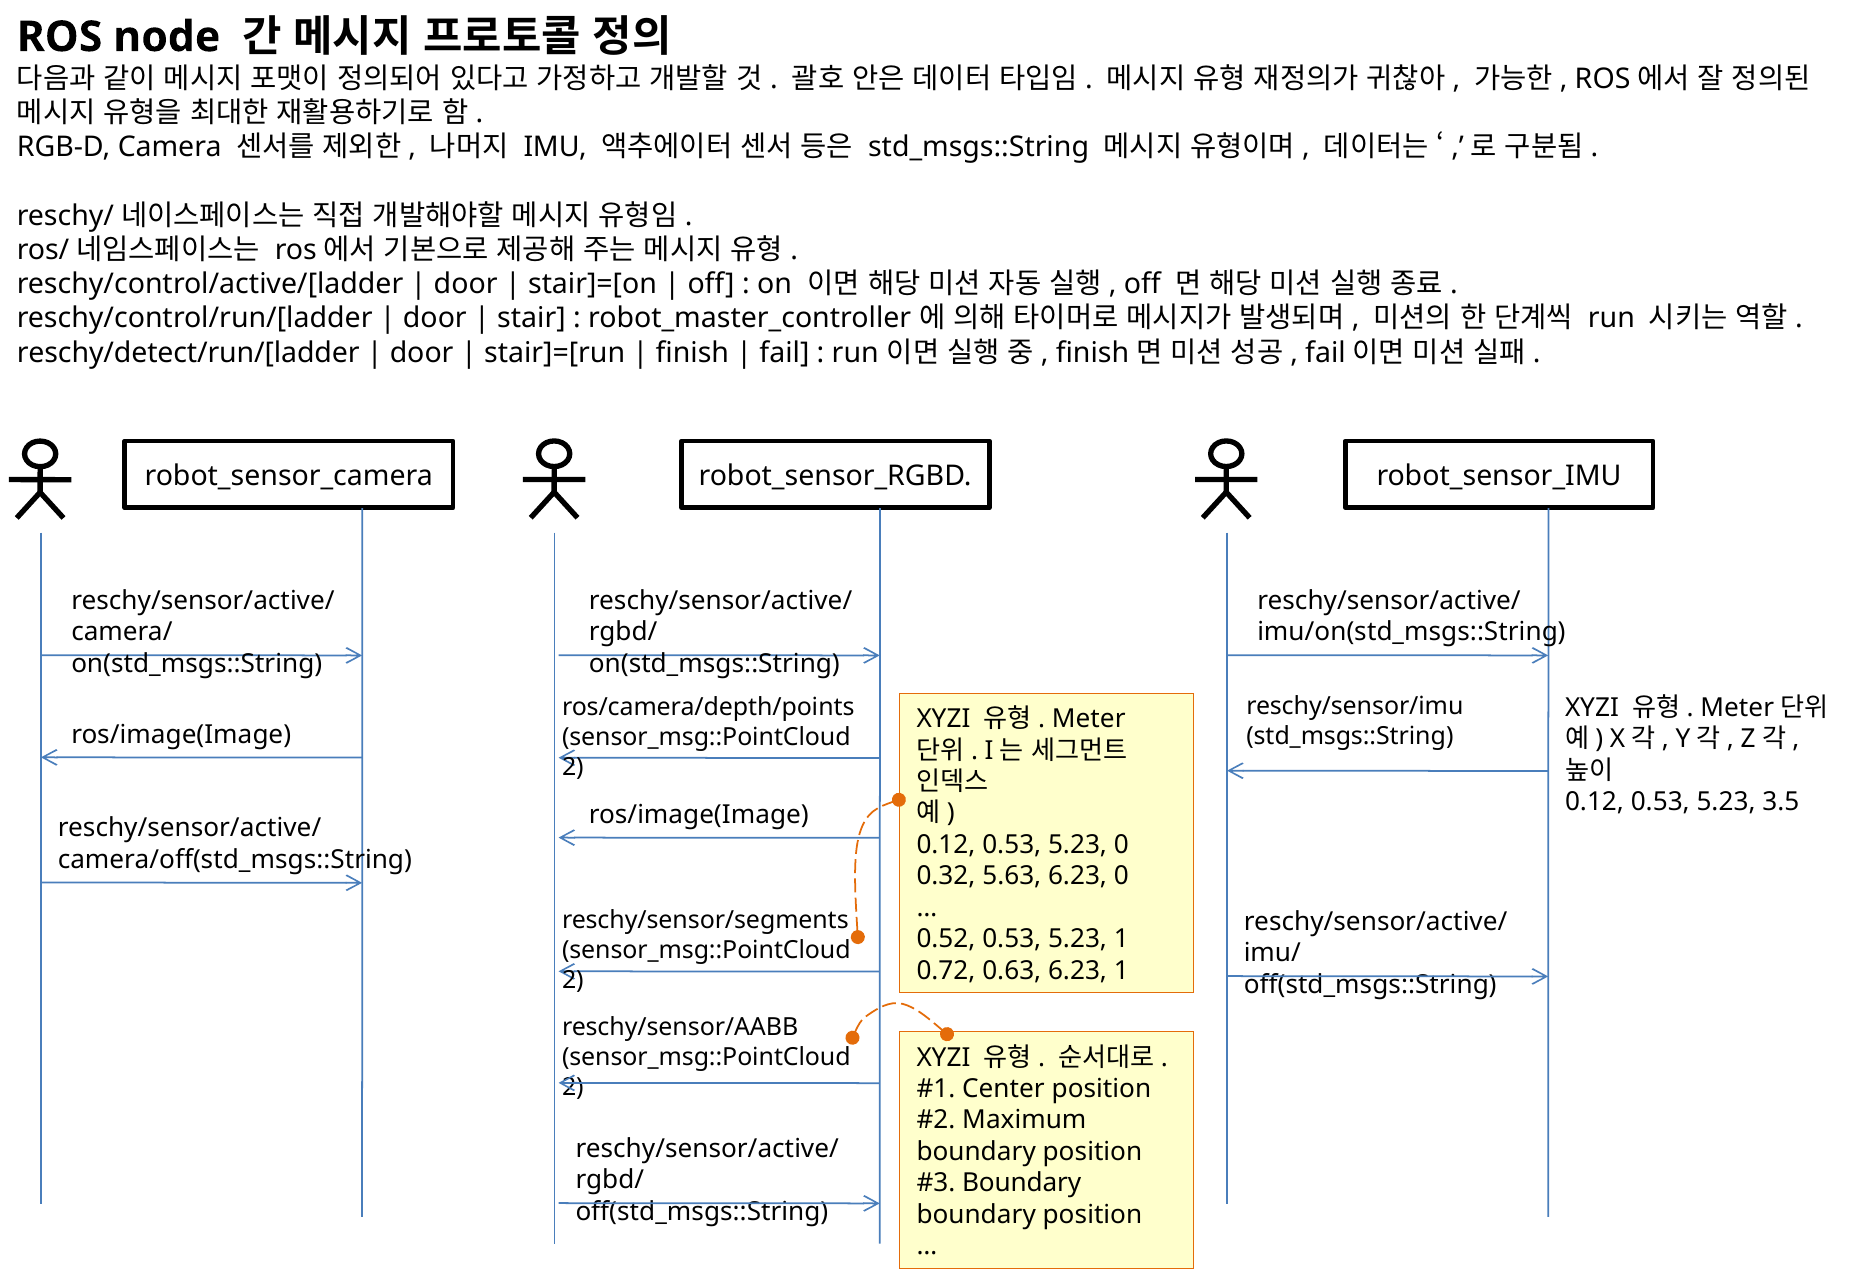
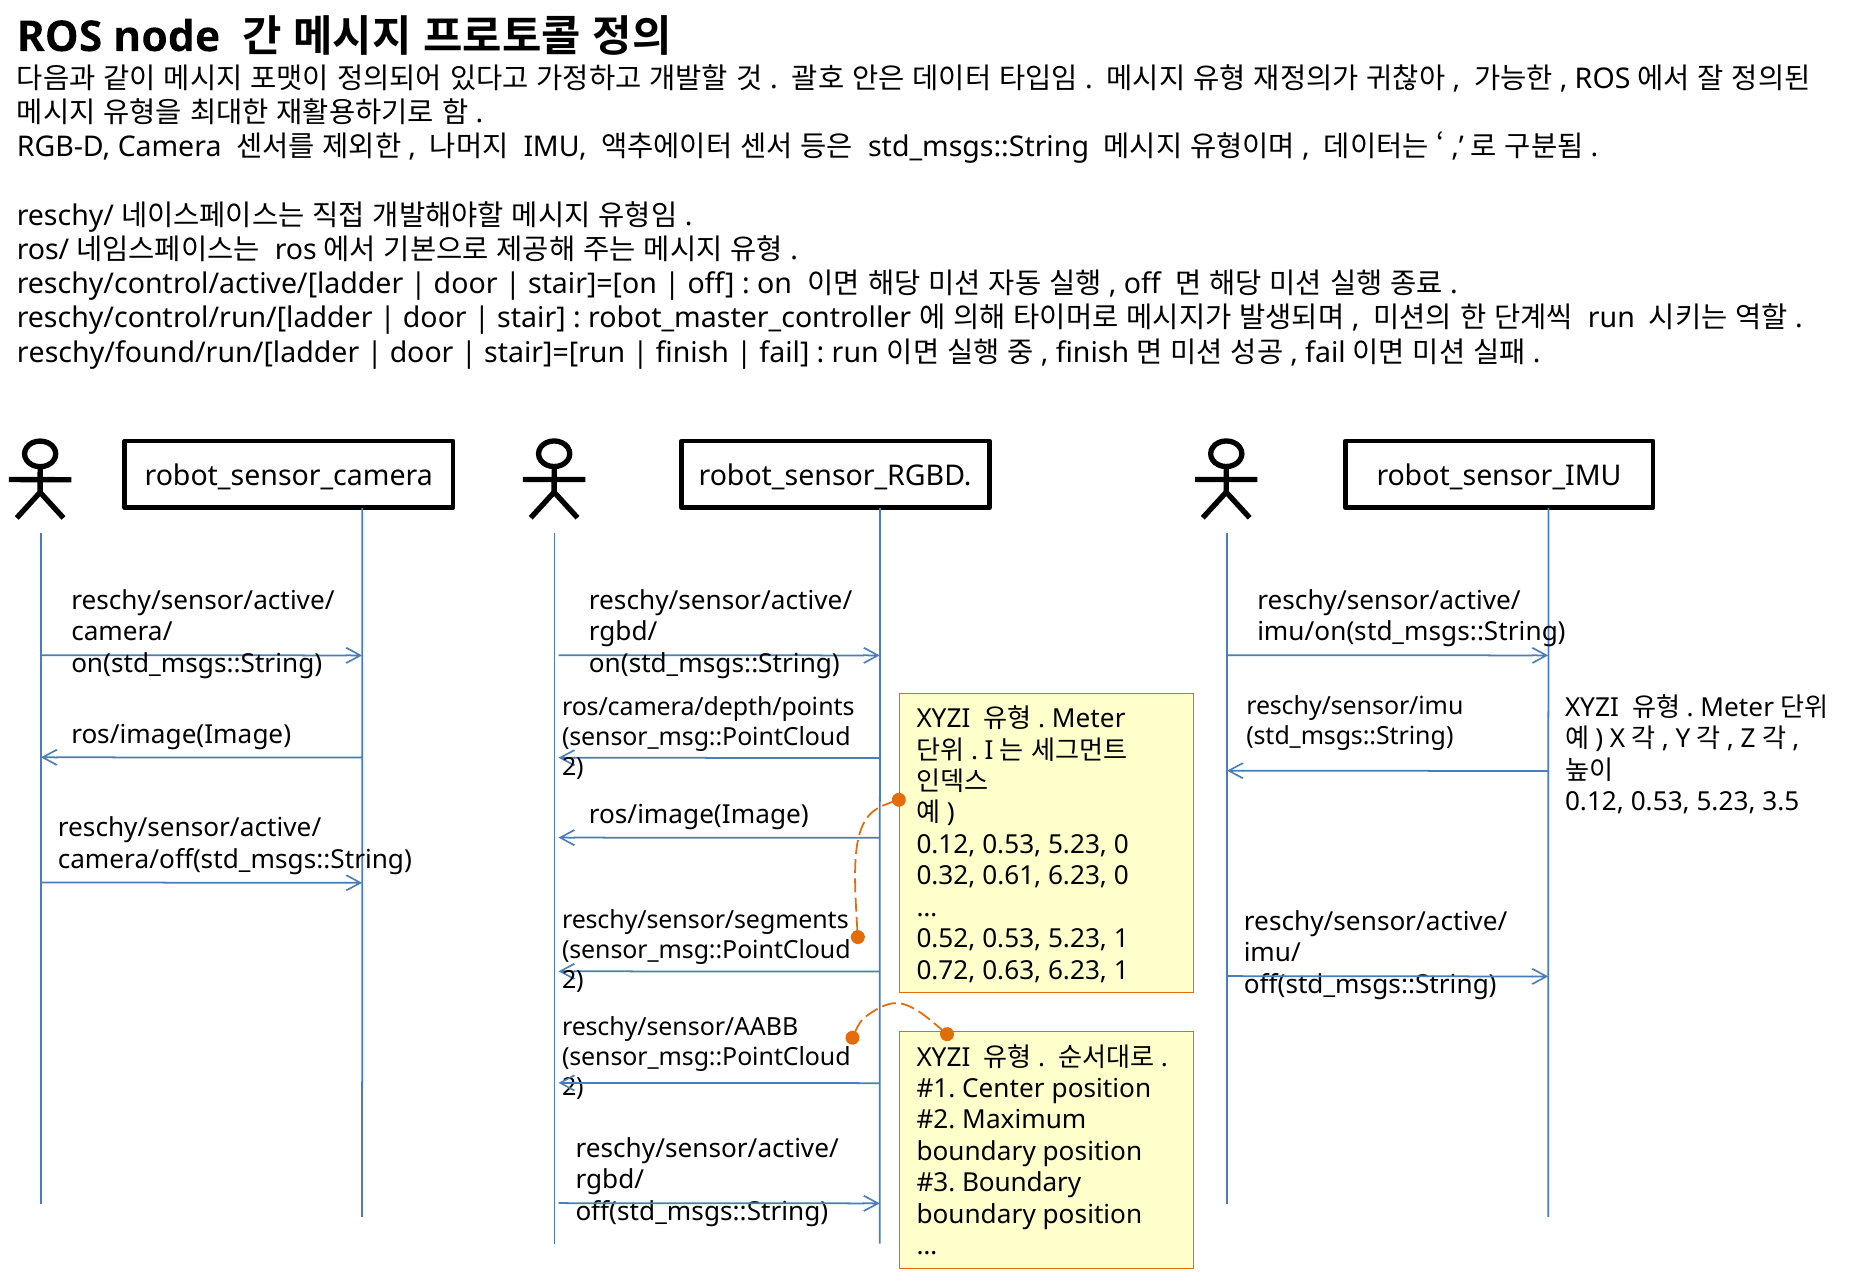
reschy/detect/run/[ladder: reschy/detect/run/[ladder -> reschy/found/run/[ladder (188, 353)
5.63: 5.63 -> 0.61 (1012, 876)
